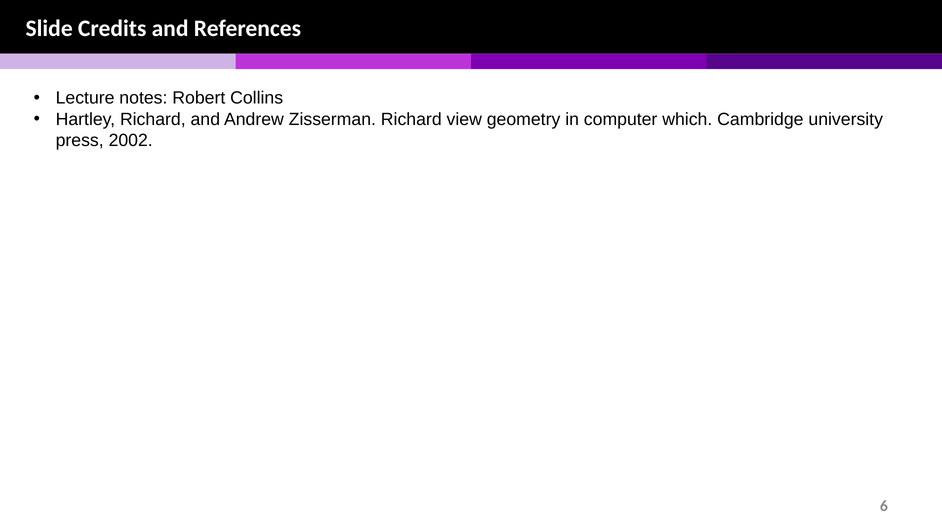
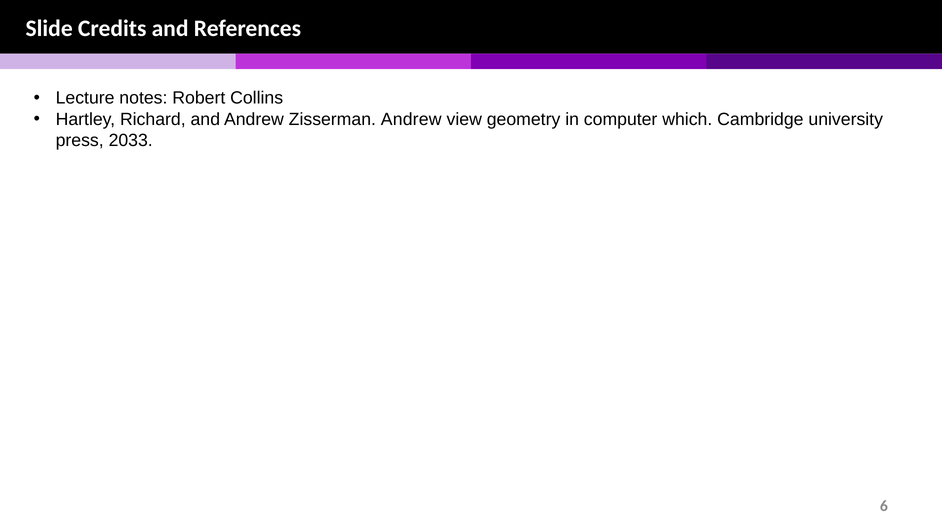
Zisserman Richard: Richard -> Andrew (411, 119)
2002: 2002 -> 2033 (131, 141)
